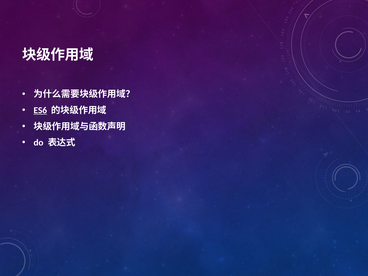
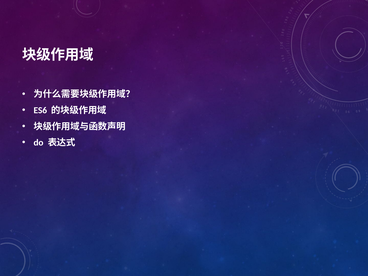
ES6 underline: present -> none (40, 110)
